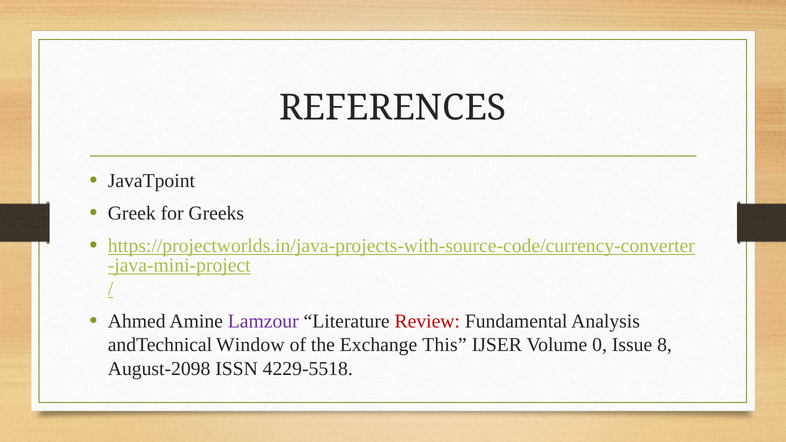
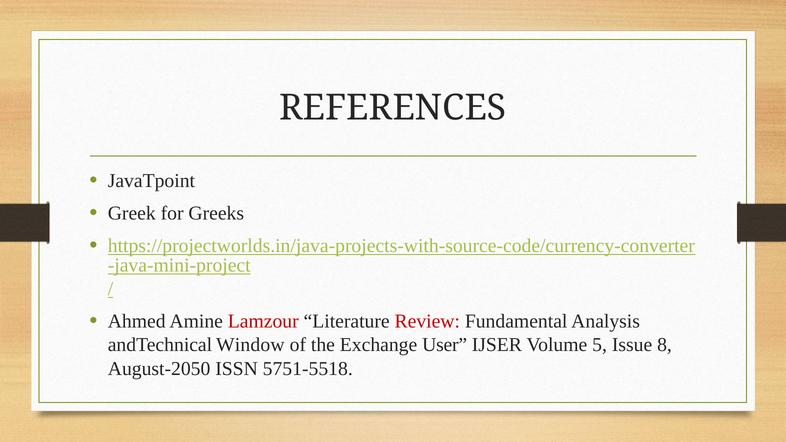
Lamzour colour: purple -> red (263, 321)
This: This -> User (445, 345)
0: 0 -> 5 (600, 345)
August-2098: August-2098 -> August-2050 (159, 369)
4229-5518: 4229-5518 -> 5751-5518 (308, 369)
